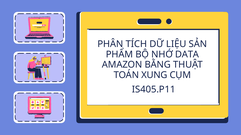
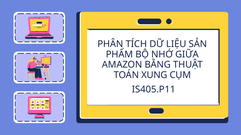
DATA: DATA -> GIỮA (187, 55)
